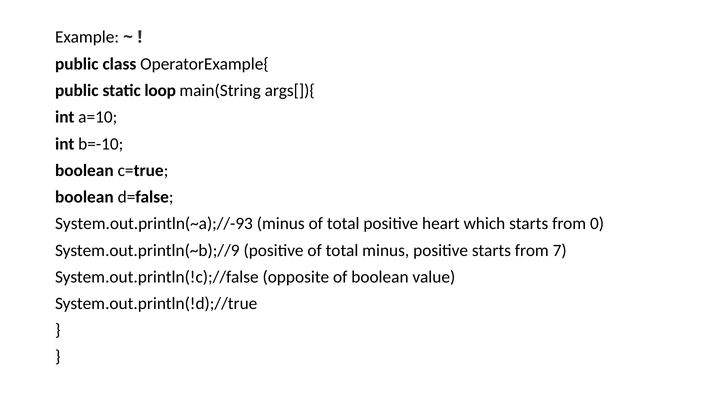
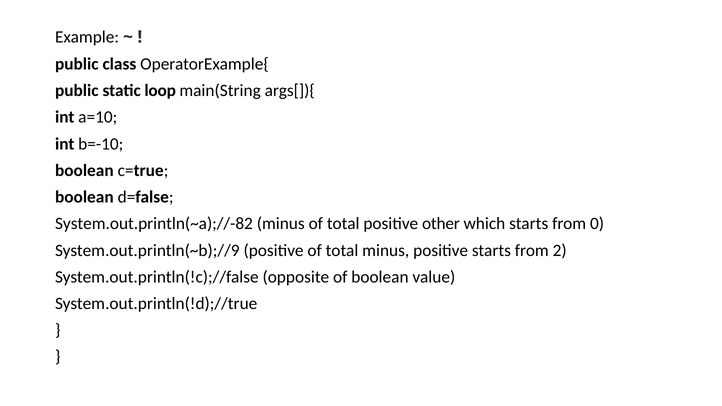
System.out.println(~a);//-93: System.out.println(~a);//-93 -> System.out.println(~a);//-82 (154, 224)
heart: heart -> other (441, 224)
7: 7 -> 2 (560, 250)
